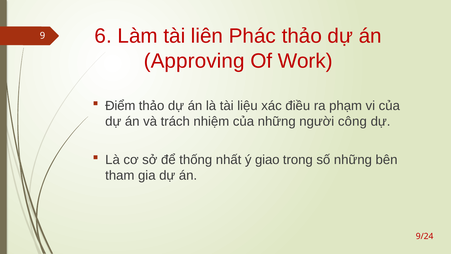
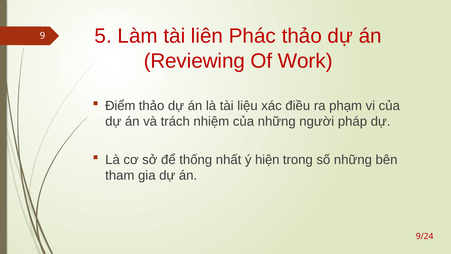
6: 6 -> 5 (103, 36)
Approving: Approving -> Reviewing (194, 61)
công: công -> pháp (352, 121)
giao: giao -> hiện (267, 160)
